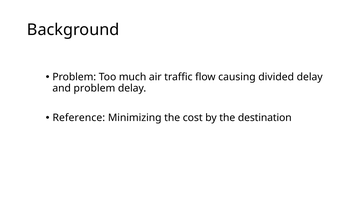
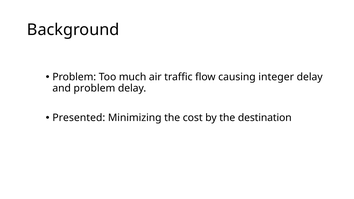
divided: divided -> integer (276, 77)
Reference: Reference -> Presented (79, 118)
